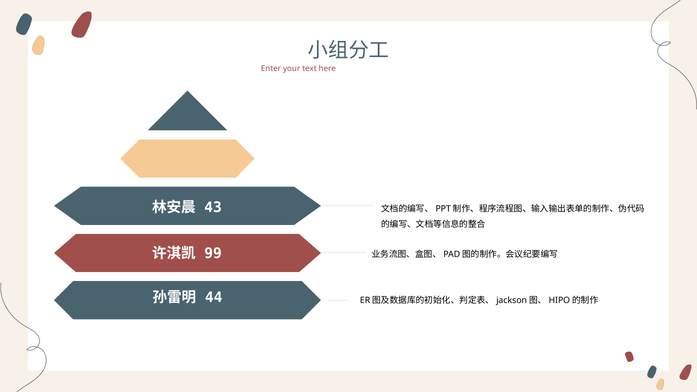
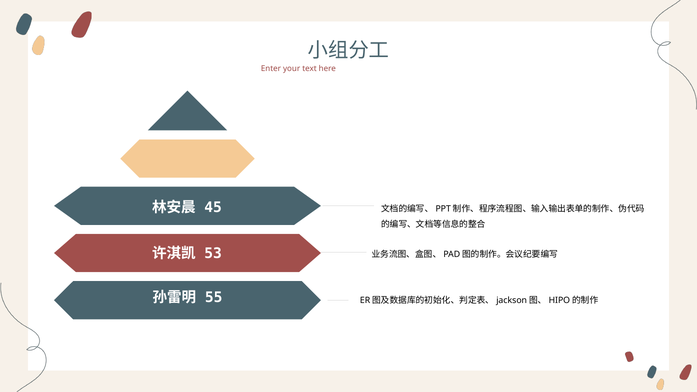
43: 43 -> 45 (213, 207)
99: 99 -> 53 (213, 253)
44: 44 -> 55 (214, 297)
